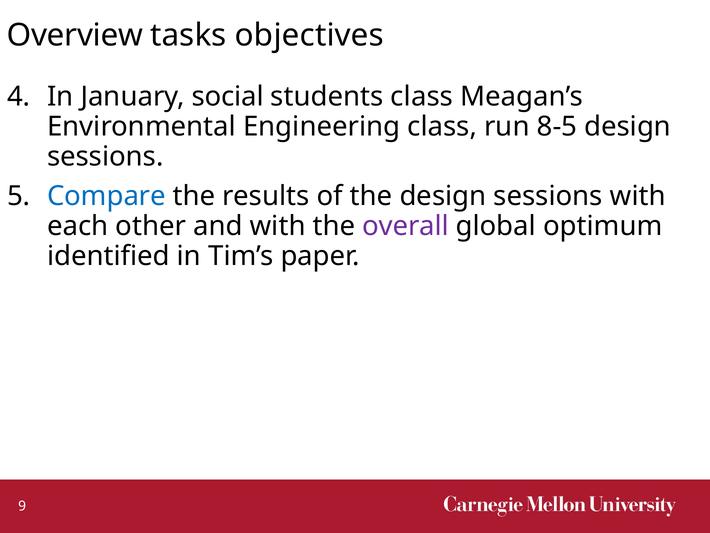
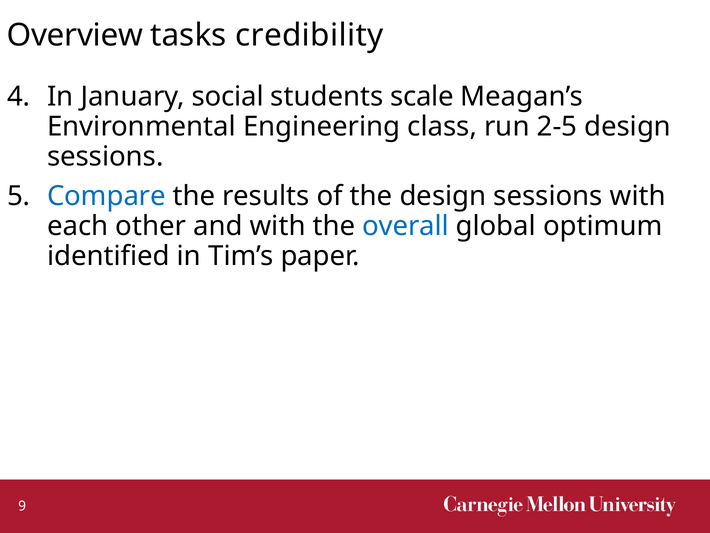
objectives: objectives -> credibility (309, 35)
students class: class -> scale (422, 97)
8-5: 8-5 -> 2-5 (557, 127)
overall colour: purple -> blue (406, 226)
